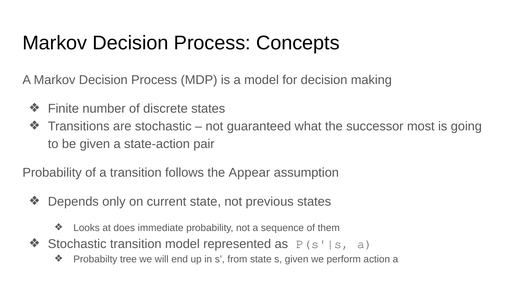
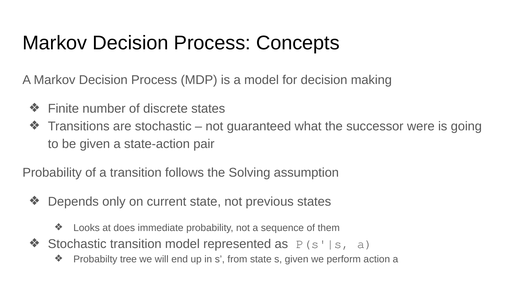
most: most -> were (421, 126)
Appear: Appear -> Solving (249, 173)
